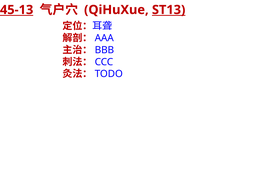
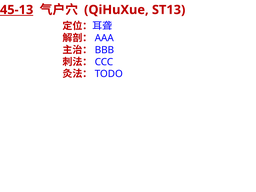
ST13 underline: present -> none (169, 10)
